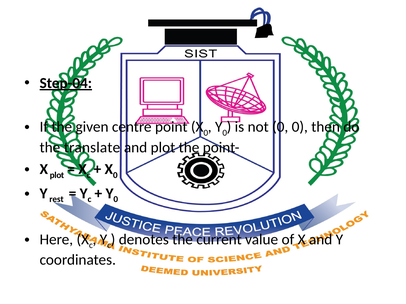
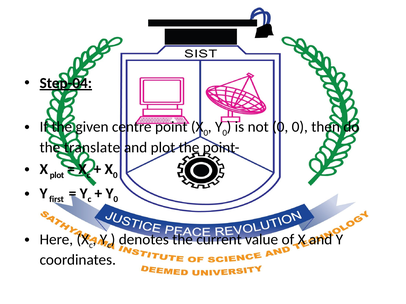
rest: rest -> first (57, 200)
